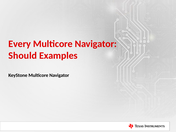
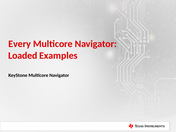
Should: Should -> Loaded (23, 56)
